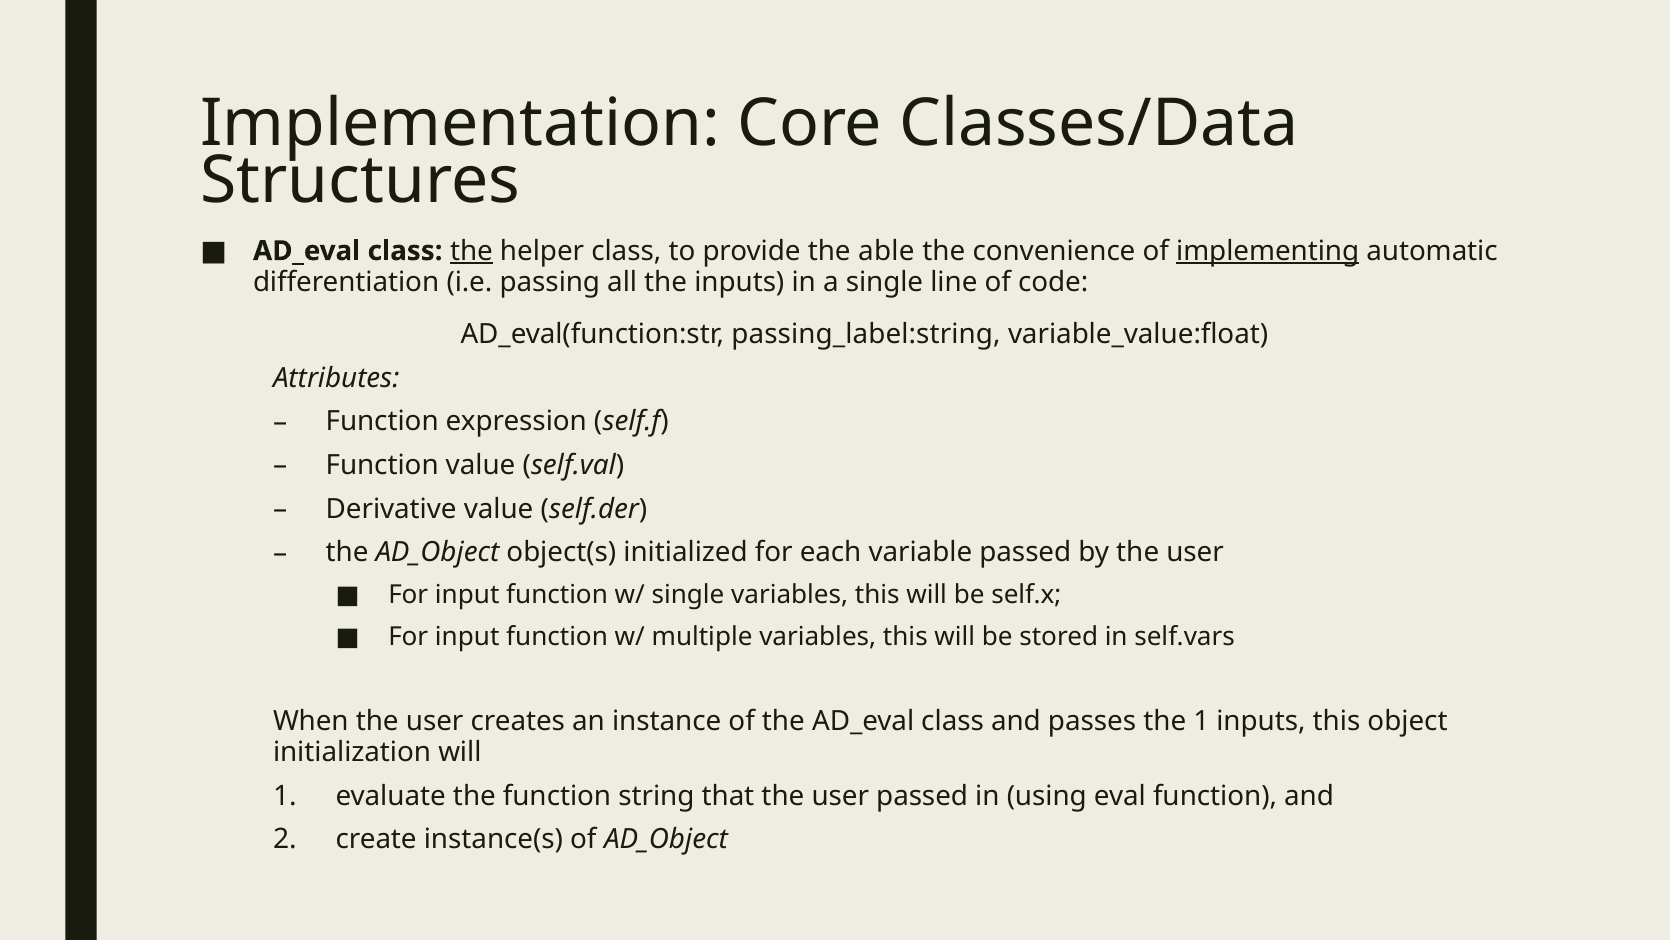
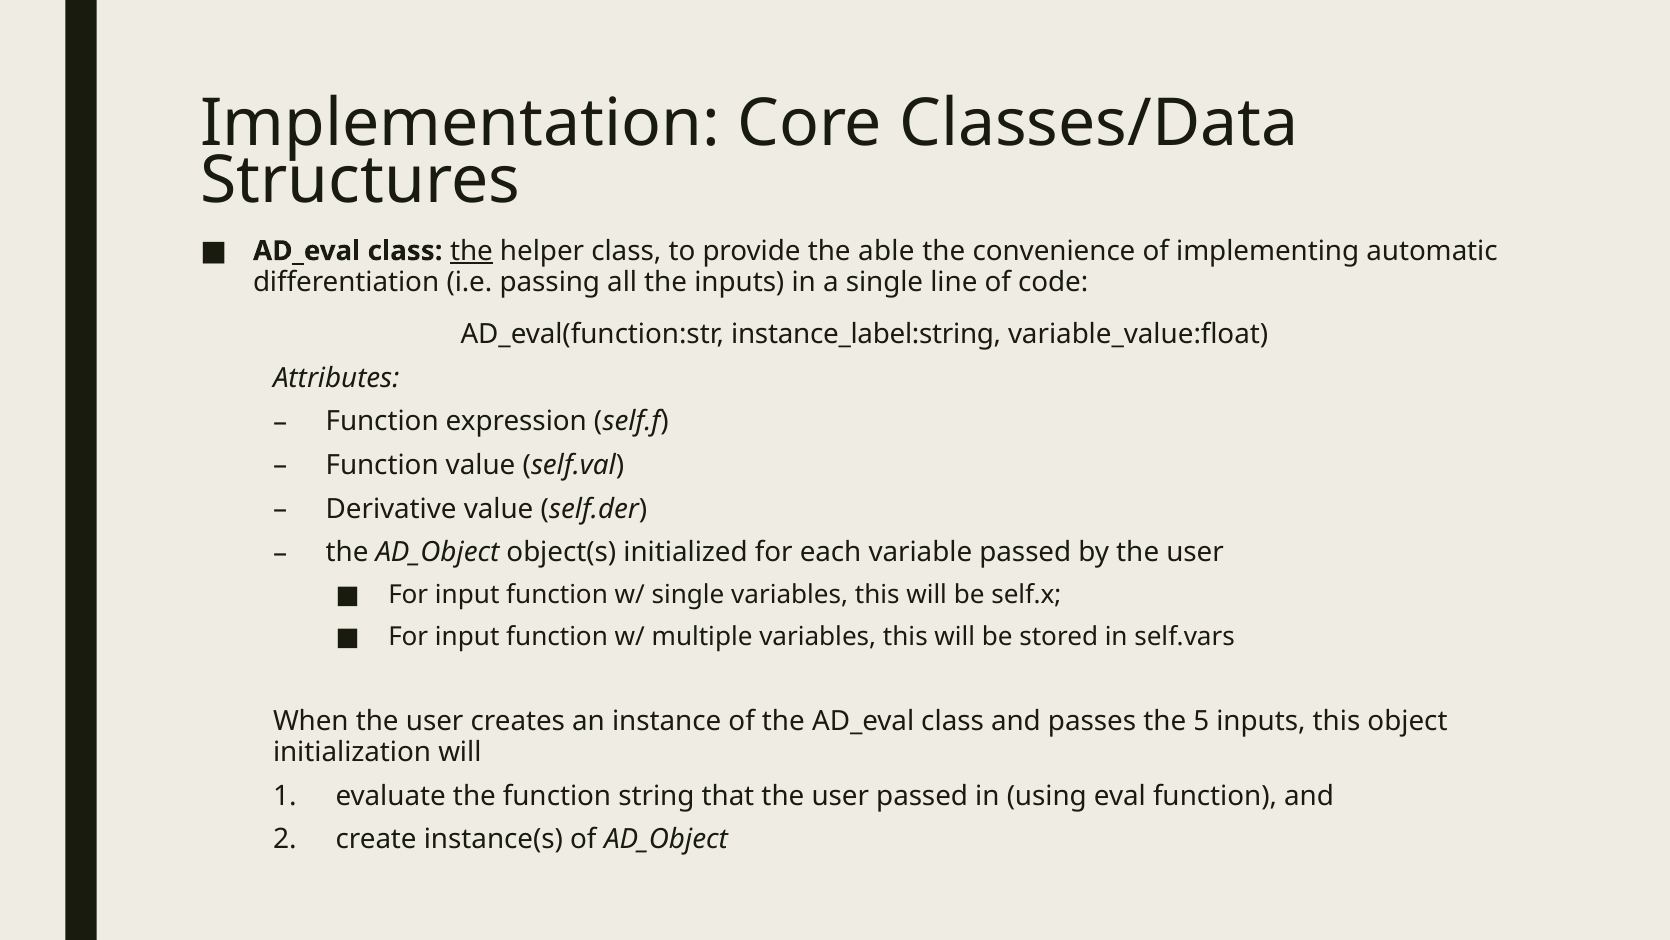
implementing underline: present -> none (1268, 251)
passing_label:string: passing_label:string -> instance_label:string (866, 334)
the 1: 1 -> 5 (1201, 720)
